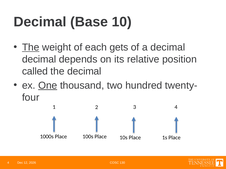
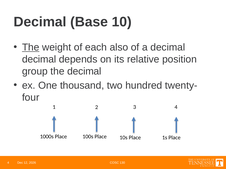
gets: gets -> also (119, 47)
called: called -> group (35, 72)
One underline: present -> none (48, 86)
